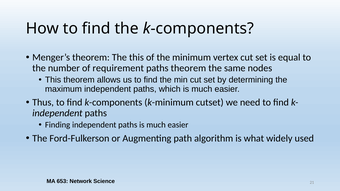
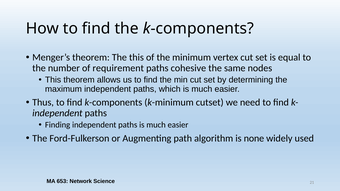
paths theorem: theorem -> cohesive (188, 68)
what: what -> none (254, 138)
